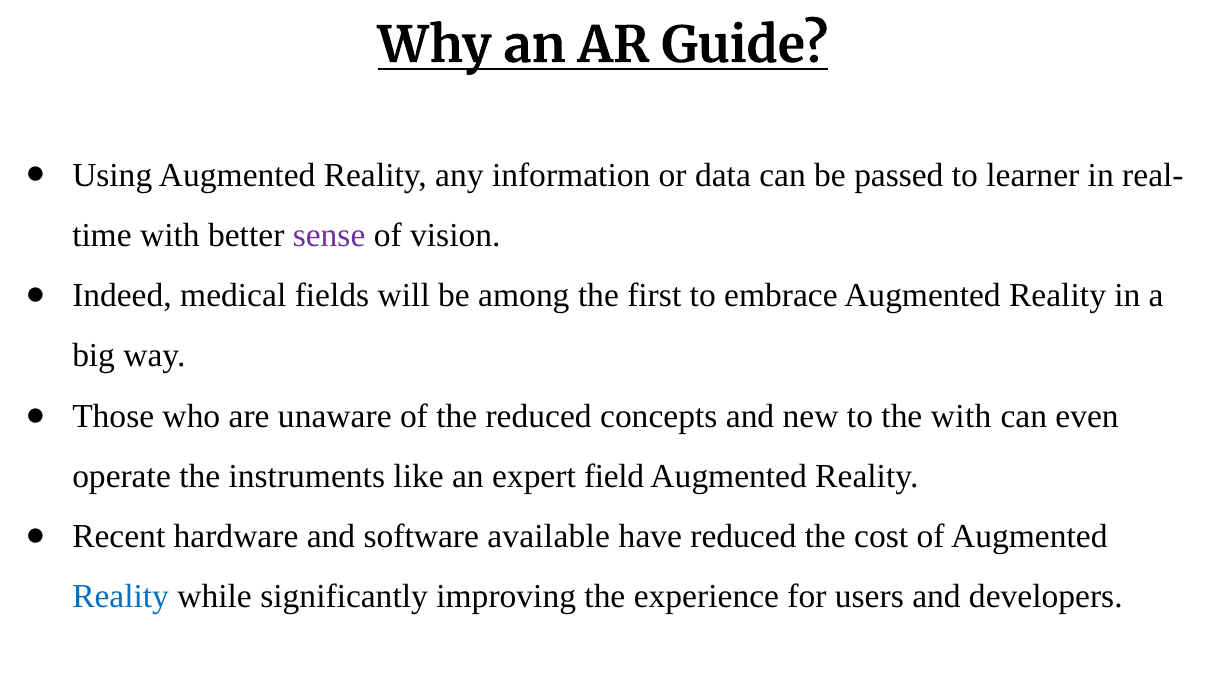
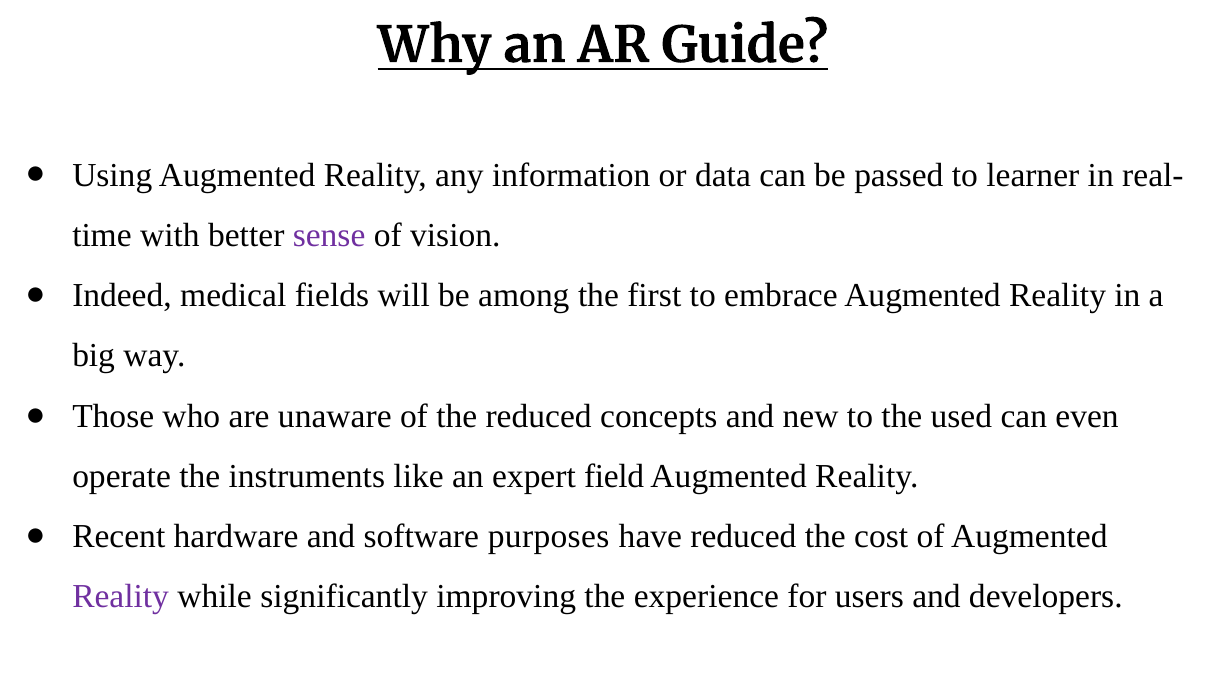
the with: with -> used (961, 416)
available: available -> purposes (549, 537)
Reality colour: blue -> purple (121, 597)
